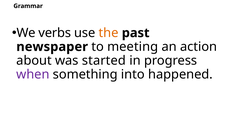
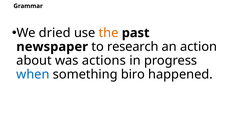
verbs: verbs -> dried (55, 33)
meeting: meeting -> research (133, 47)
started: started -> actions (104, 61)
when colour: purple -> blue (33, 75)
into: into -> biro (133, 75)
